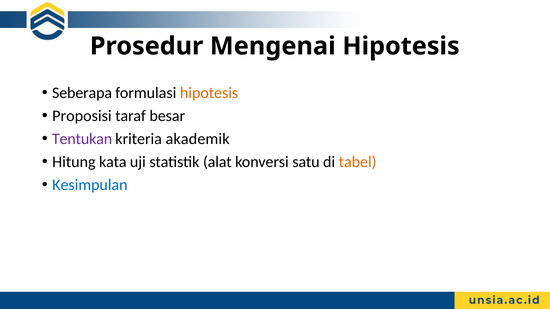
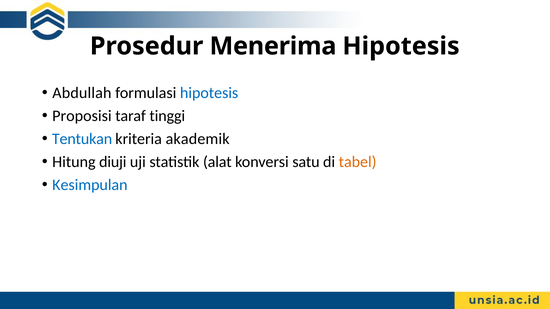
Mengenai: Mengenai -> Menerima (273, 46)
Seberapa: Seberapa -> Abdullah (82, 93)
hipotesis colour: orange -> blue (209, 93)
besar: besar -> tinggi (167, 116)
Tentukan colour: purple -> blue (82, 139)
kata: kata -> diuji (113, 162)
